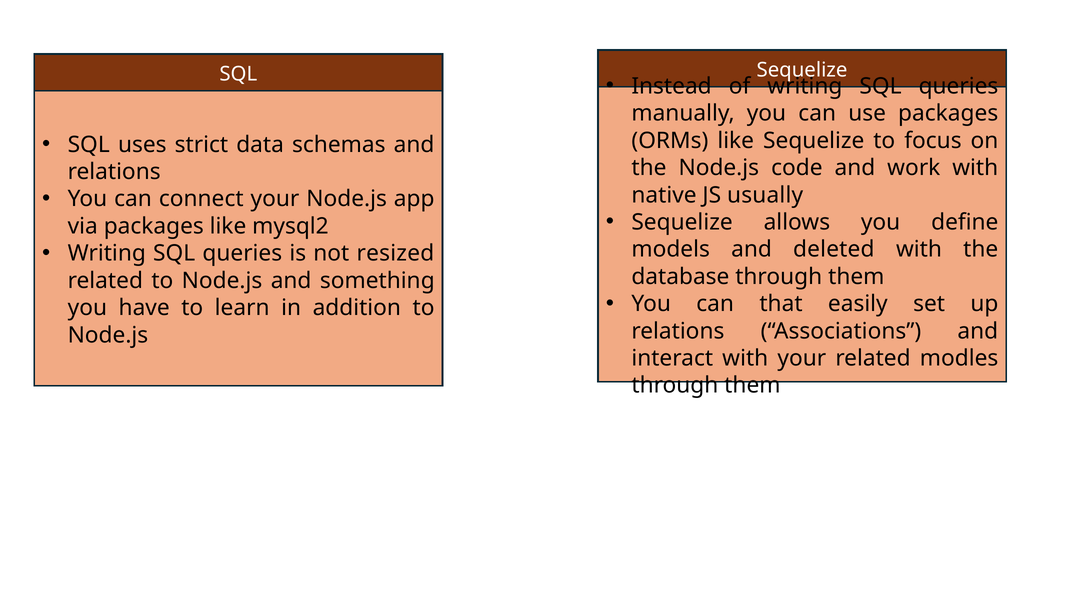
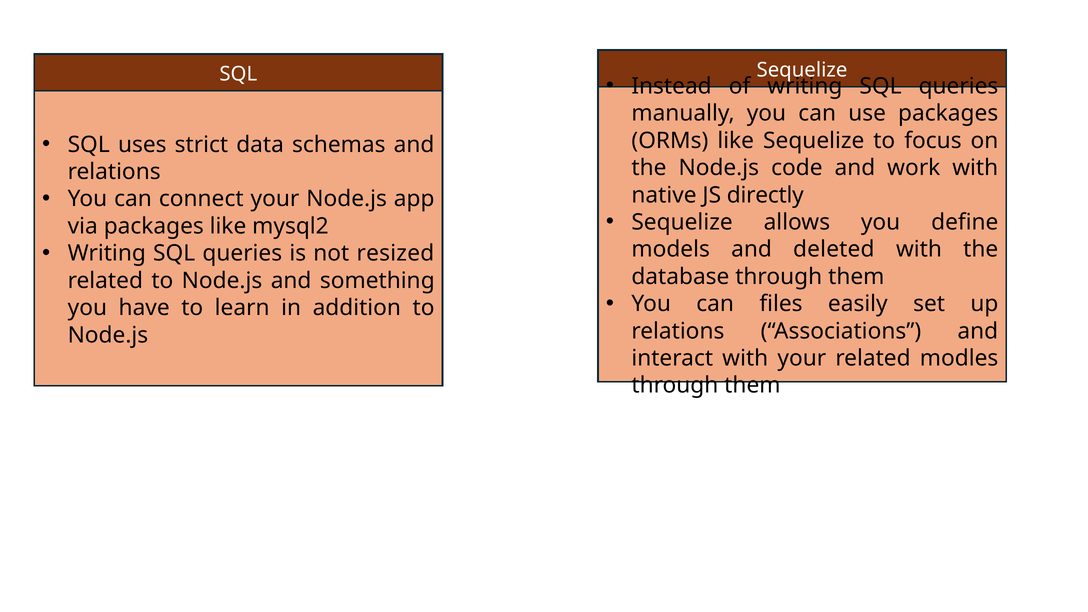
usually: usually -> directly (765, 195)
that: that -> files (781, 304)
